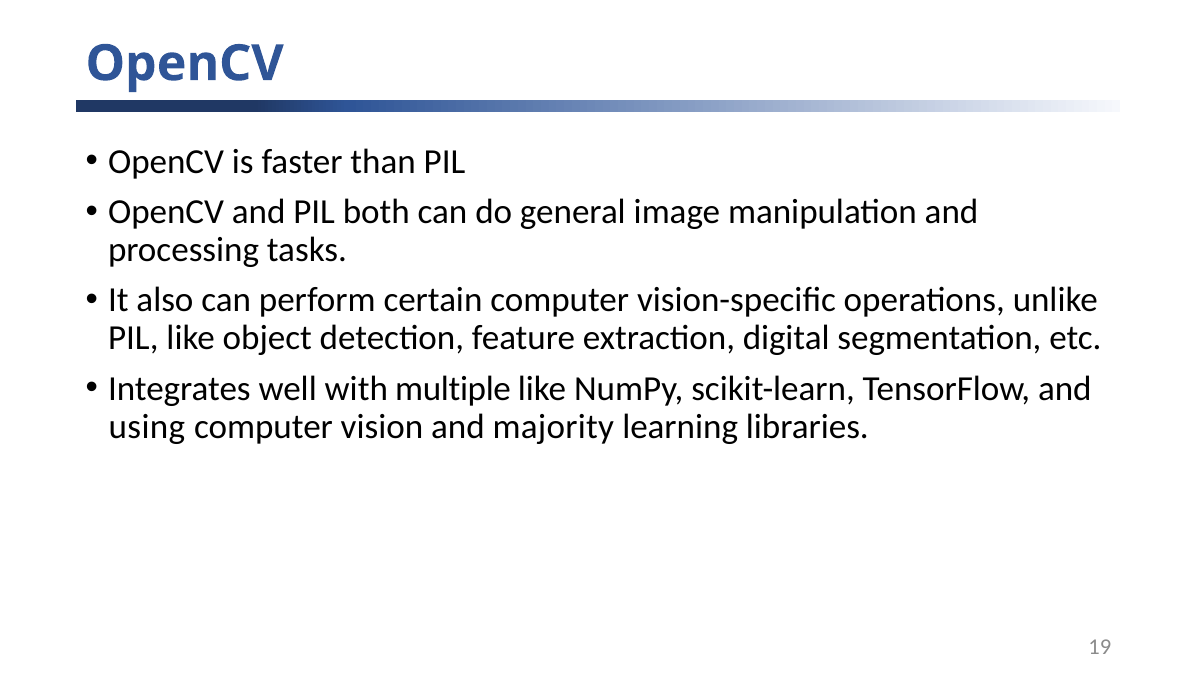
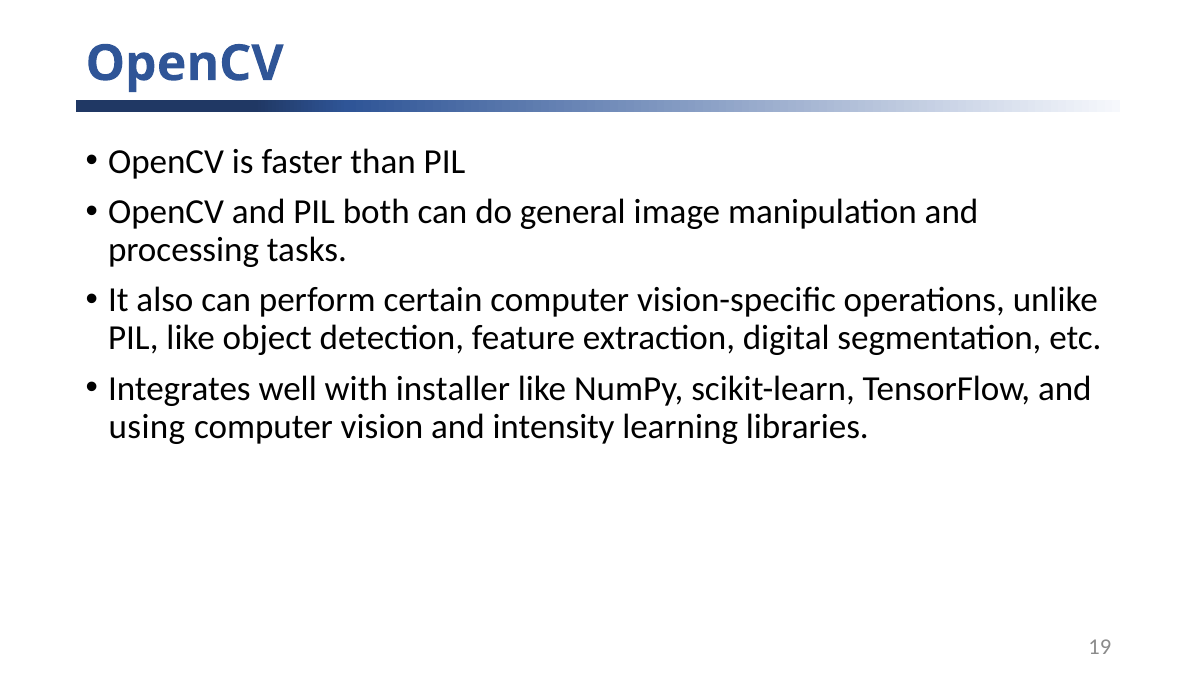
multiple: multiple -> installer (453, 389)
majority: majority -> intensity (554, 427)
